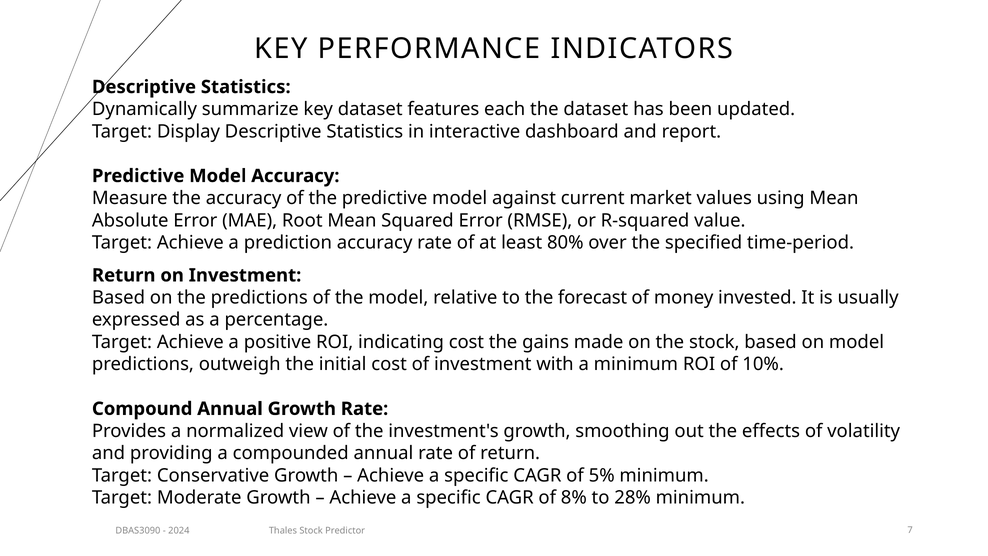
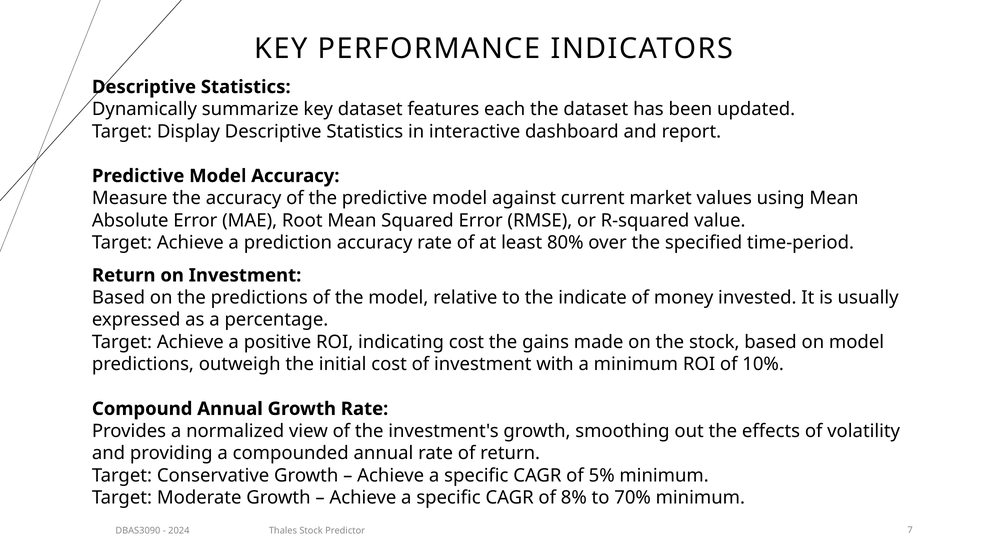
forecast: forecast -> indicate (592, 297)
28%: 28% -> 70% (633, 498)
